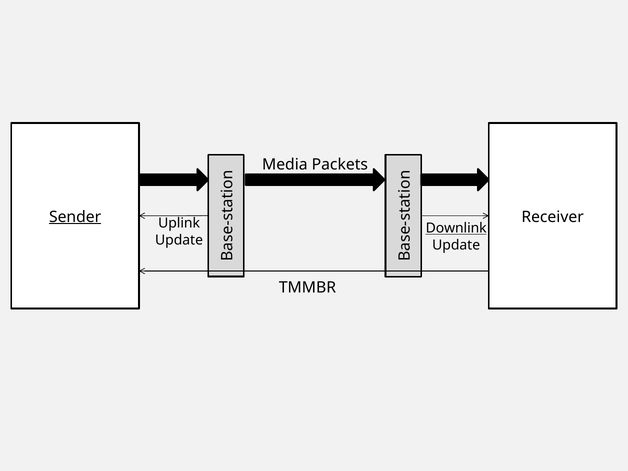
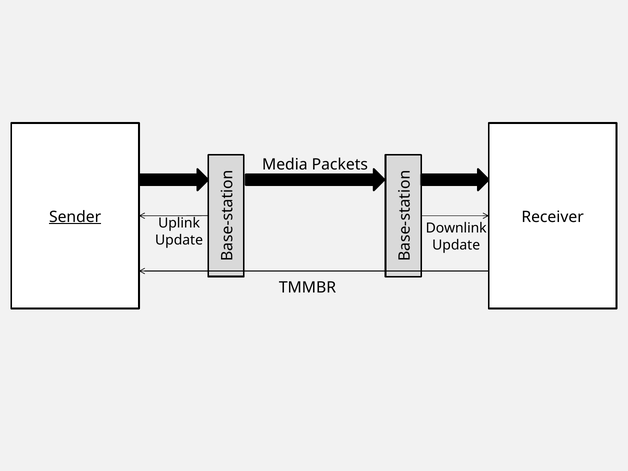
Downlink underline: present -> none (456, 228)
